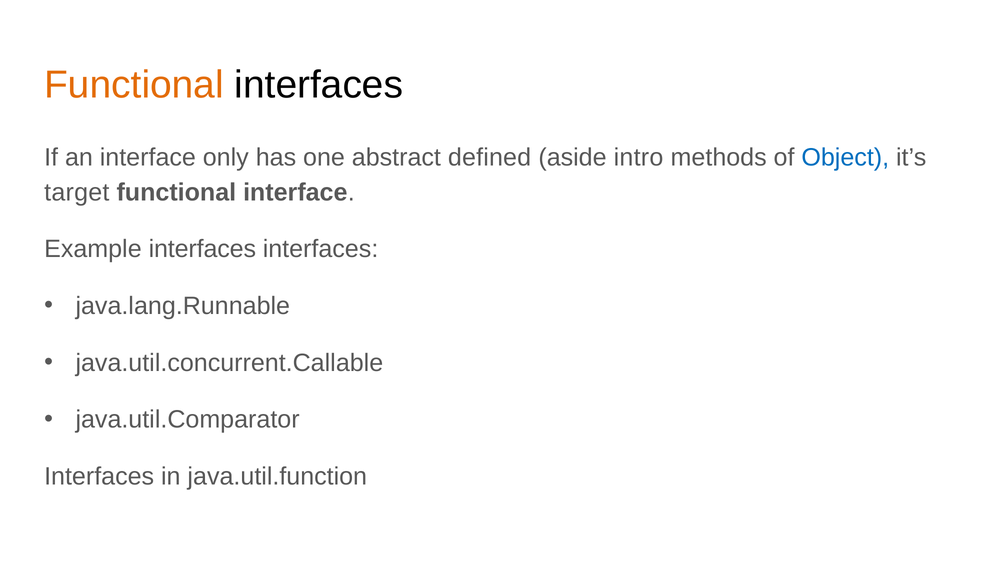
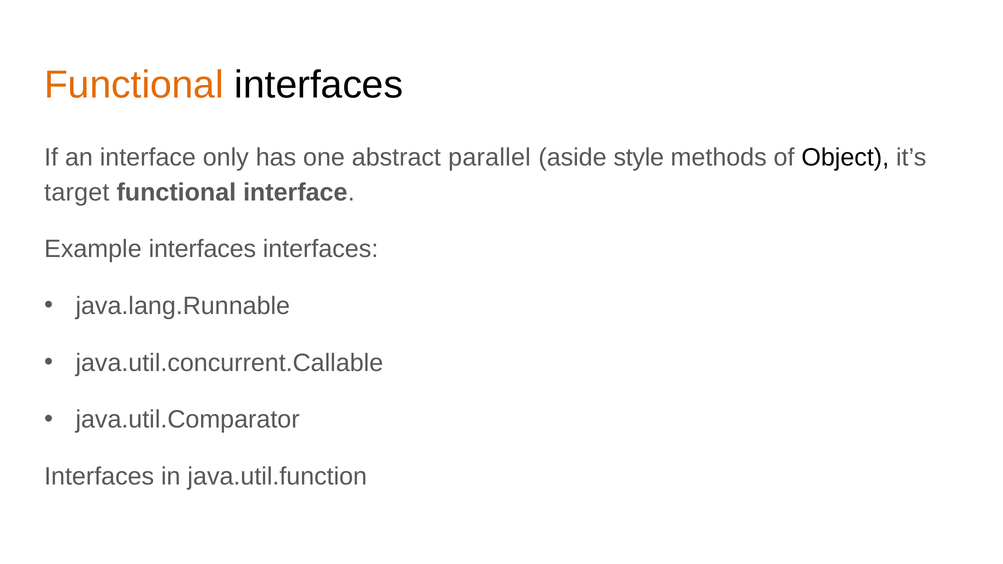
defined: defined -> parallel (490, 158)
intro: intro -> style (639, 158)
Object colour: blue -> black (845, 158)
